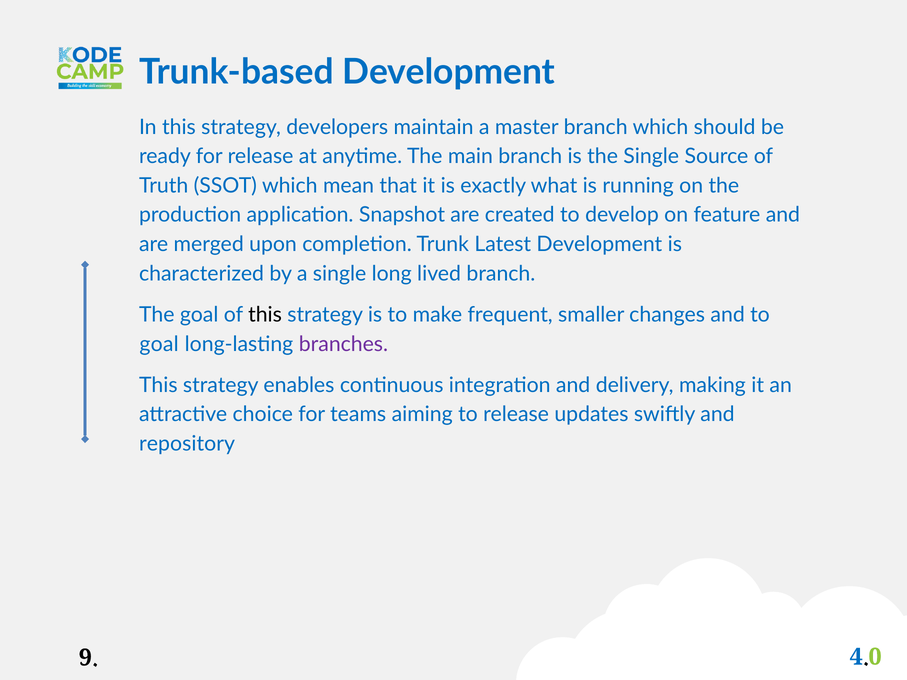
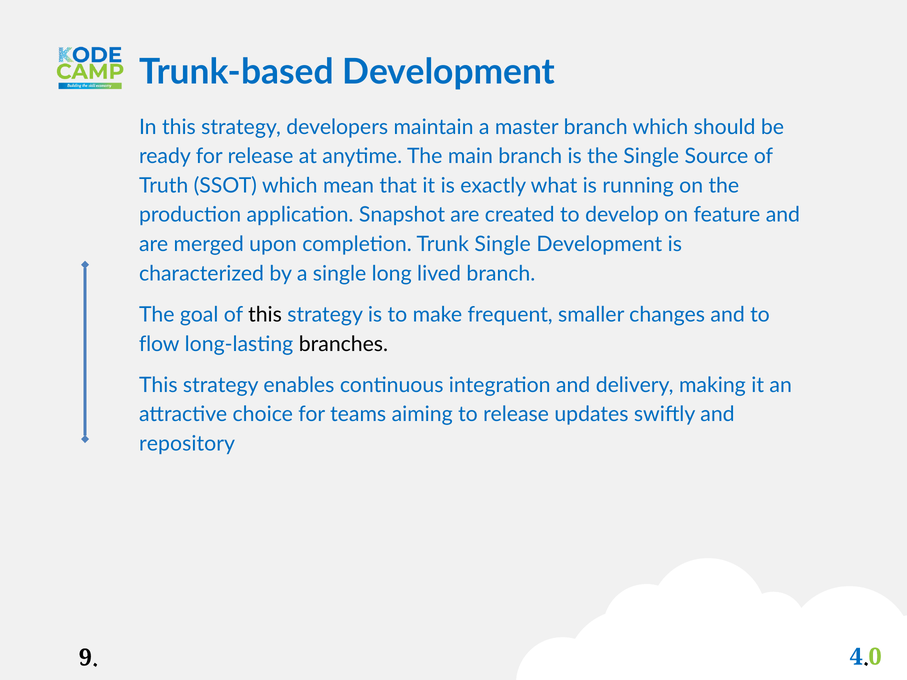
Trunk Latest: Latest -> Single (503, 244)
goal: goal -> flow (159, 344)
branches colour: purple -> black (343, 344)
